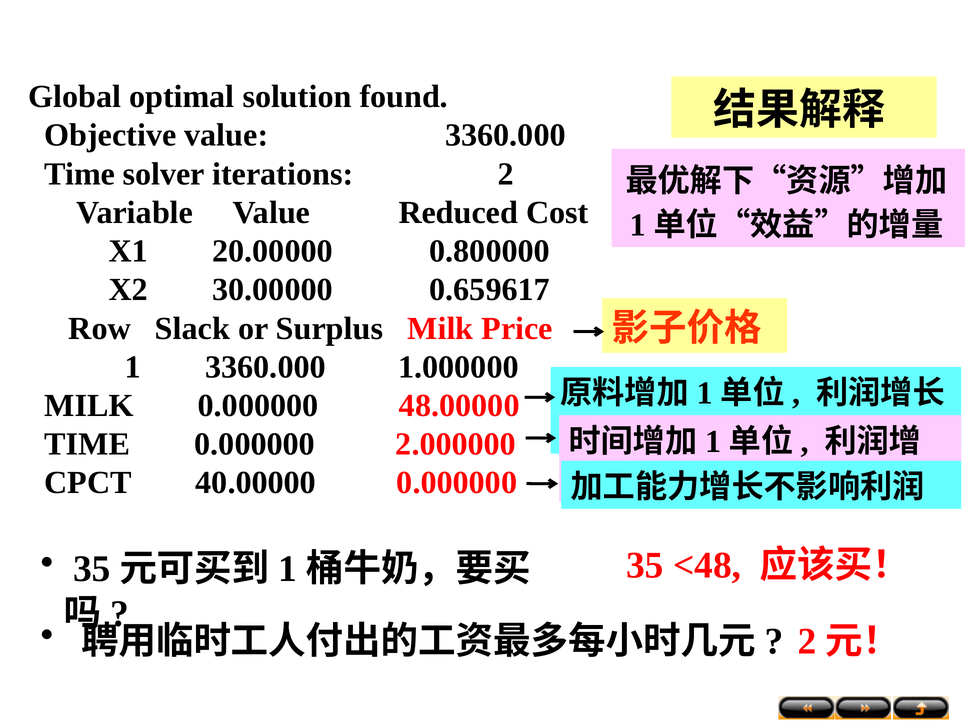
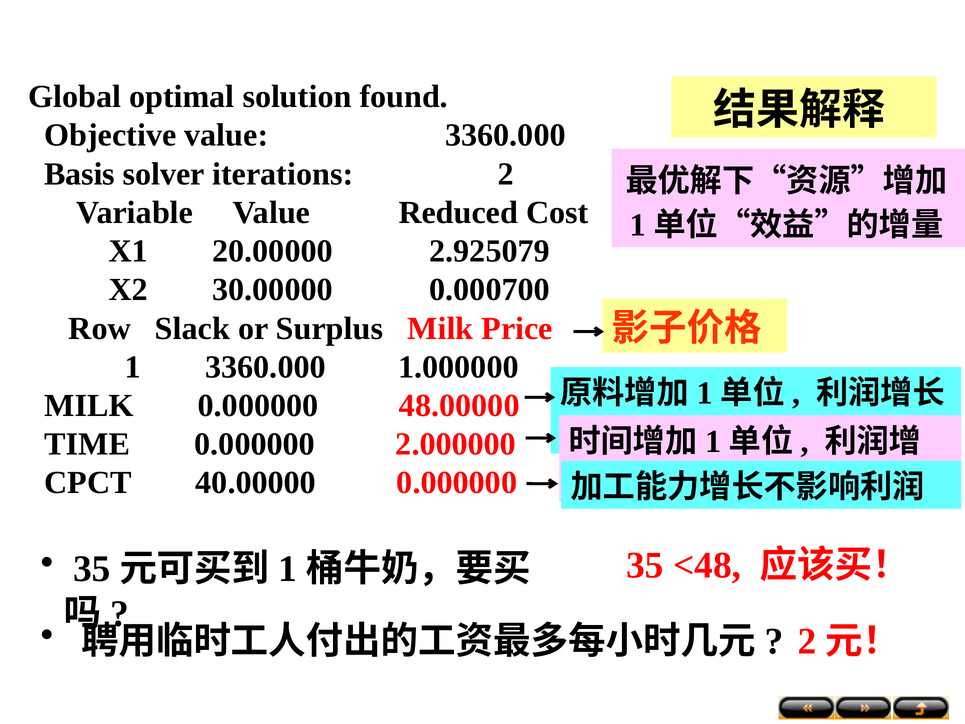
Time: Time -> Basis (80, 174)
0.800000: 0.800000 -> 2.925079 (490, 251)
0.659617: 0.659617 -> 0.000700 (490, 290)
